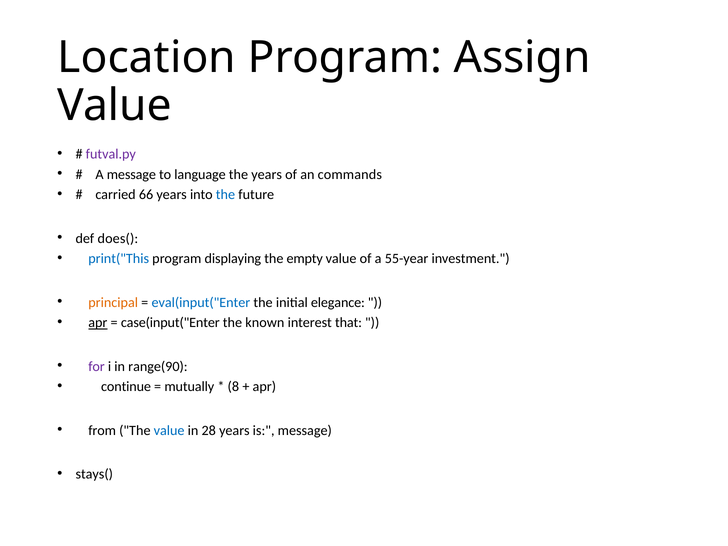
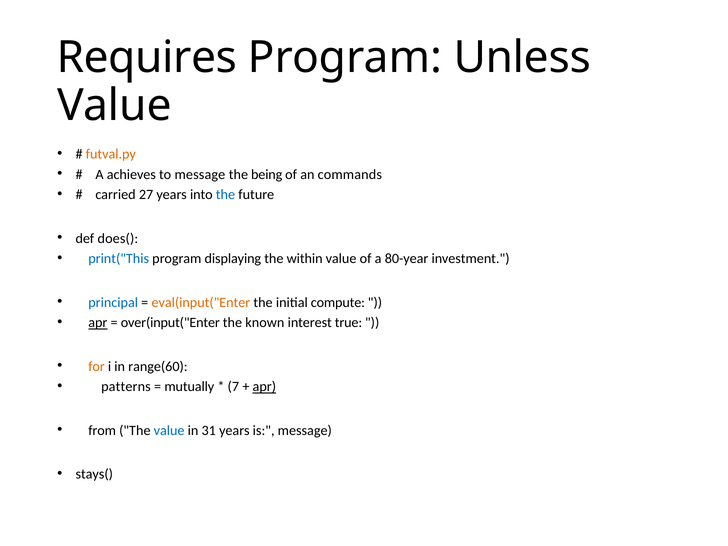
Location: Location -> Requires (147, 58)
Assign: Assign -> Unless (522, 58)
futval.py colour: purple -> orange (111, 154)
A message: message -> achieves (131, 174)
to language: language -> message (200, 174)
the years: years -> being (267, 174)
66: 66 -> 27 (146, 195)
empty: empty -> within (305, 259)
55-year: 55-year -> 80-year (407, 259)
principal colour: orange -> blue (113, 302)
eval(input("Enter colour: blue -> orange (201, 302)
elegance: elegance -> compute (338, 302)
case(input("Enter: case(input("Enter -> over(input("Enter (170, 323)
that: that -> true (349, 323)
for colour: purple -> orange (97, 366)
range(90: range(90 -> range(60 (158, 366)
continue: continue -> patterns (126, 387)
8: 8 -> 7 (233, 387)
apr underline: none -> present (264, 387)
28: 28 -> 31 (209, 430)
